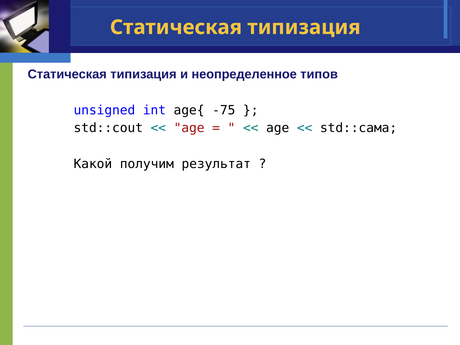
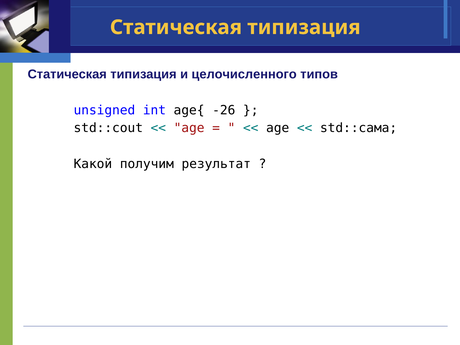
неопределенное: неопределенное -> целочисленного (244, 74)
-75: -75 -> -26 (224, 110)
